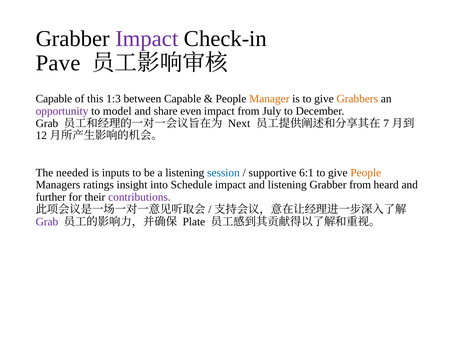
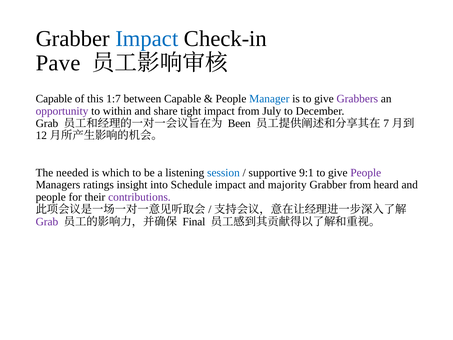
Impact colour: purple -> blue (147, 39)
1:3: 1:3 -> 1:7 (114, 99)
Manager colour: orange -> blue (269, 99)
Grabbers colour: orange -> purple (357, 99)
model: model -> within (117, 111)
even: even -> tight (191, 111)
Next: Next -> Been (239, 123)
inputs: inputs -> which (116, 173)
6:1: 6:1 -> 9:1 (306, 173)
People colour: orange -> purple (366, 173)
and listening: listening -> majority (287, 185)
further: further -> people (51, 197)
Plate: Plate -> Final (194, 221)
